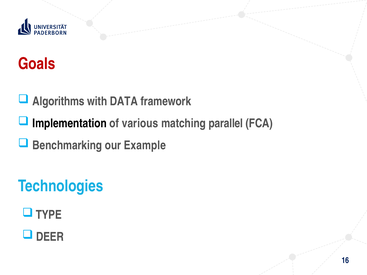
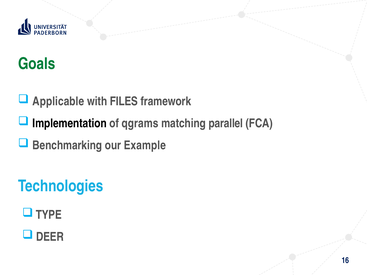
Goals colour: red -> green (37, 64)
Algorithms: Algorithms -> Applicable (58, 102)
DATA: DATA -> FILES (124, 102)
various: various -> qgrams (140, 124)
